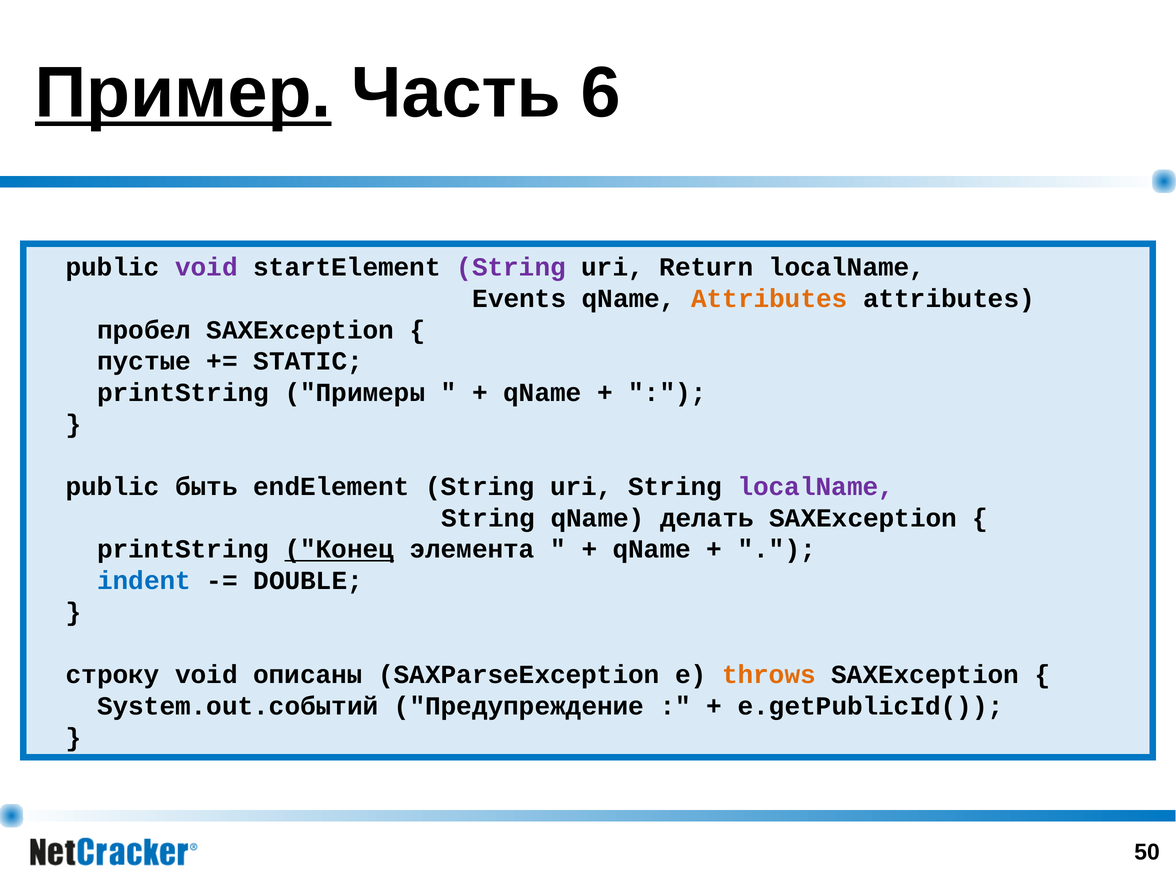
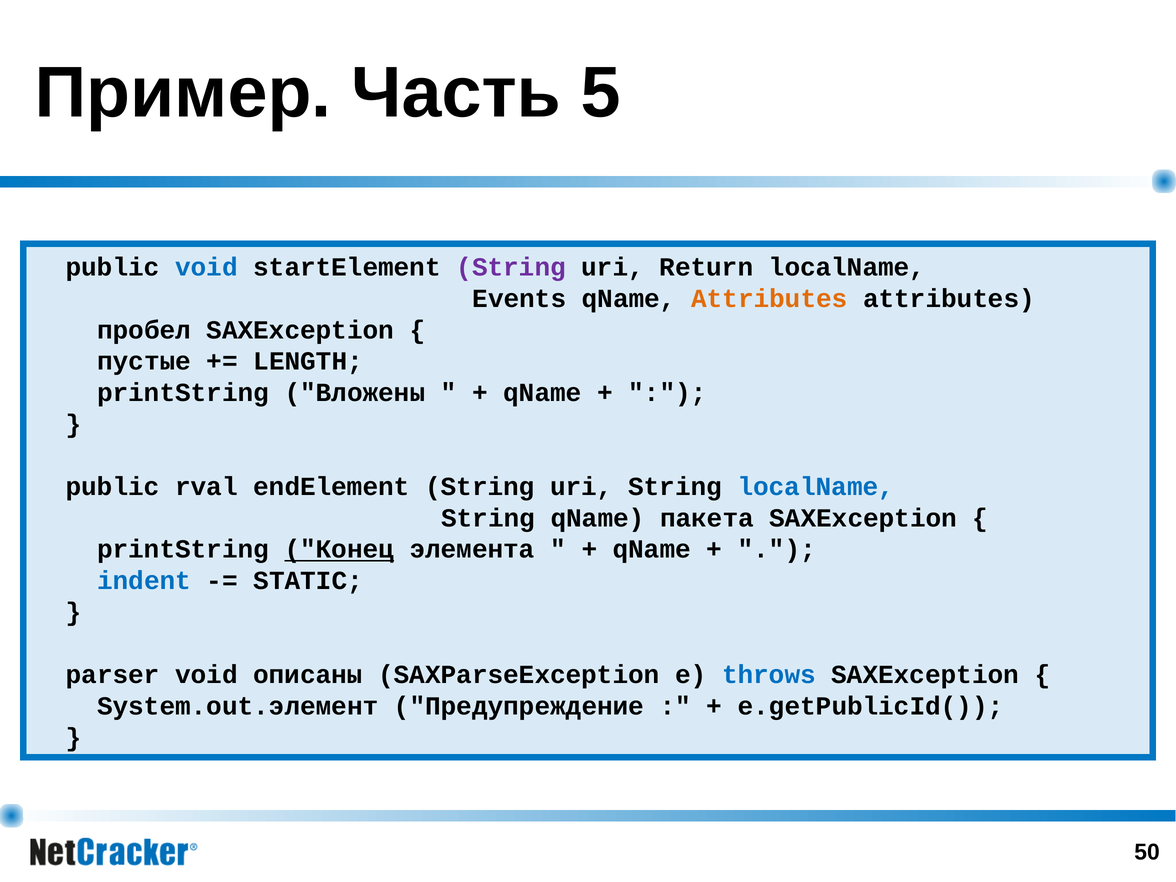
Пример underline: present -> none (183, 93)
6: 6 -> 5 (601, 93)
void colour: purple -> blue (206, 267)
STATIC: STATIC -> LENGTH (308, 361)
Примеры: Примеры -> Вложены (355, 393)
быть: быть -> rval (206, 487)
localName colour: purple -> blue (816, 487)
делать: делать -> пакета (707, 518)
DOUBLE: DOUBLE -> STATIC (308, 581)
строку: строку -> parser (113, 675)
throws colour: orange -> blue (769, 675)
System.out.событий: System.out.событий -> System.out.элемент (238, 706)
